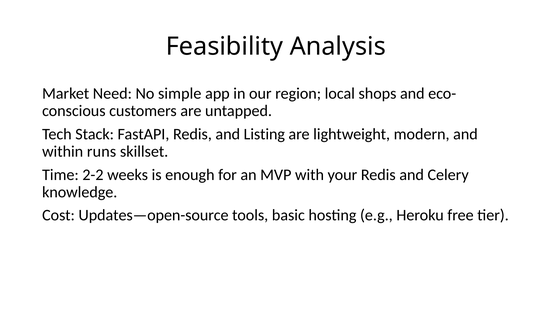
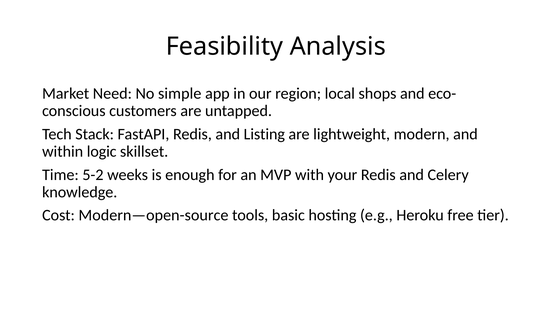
runs: runs -> logic (102, 151)
2-2: 2-2 -> 5-2 (93, 174)
Updates—open-source: Updates—open-source -> Modern—open-source (153, 215)
